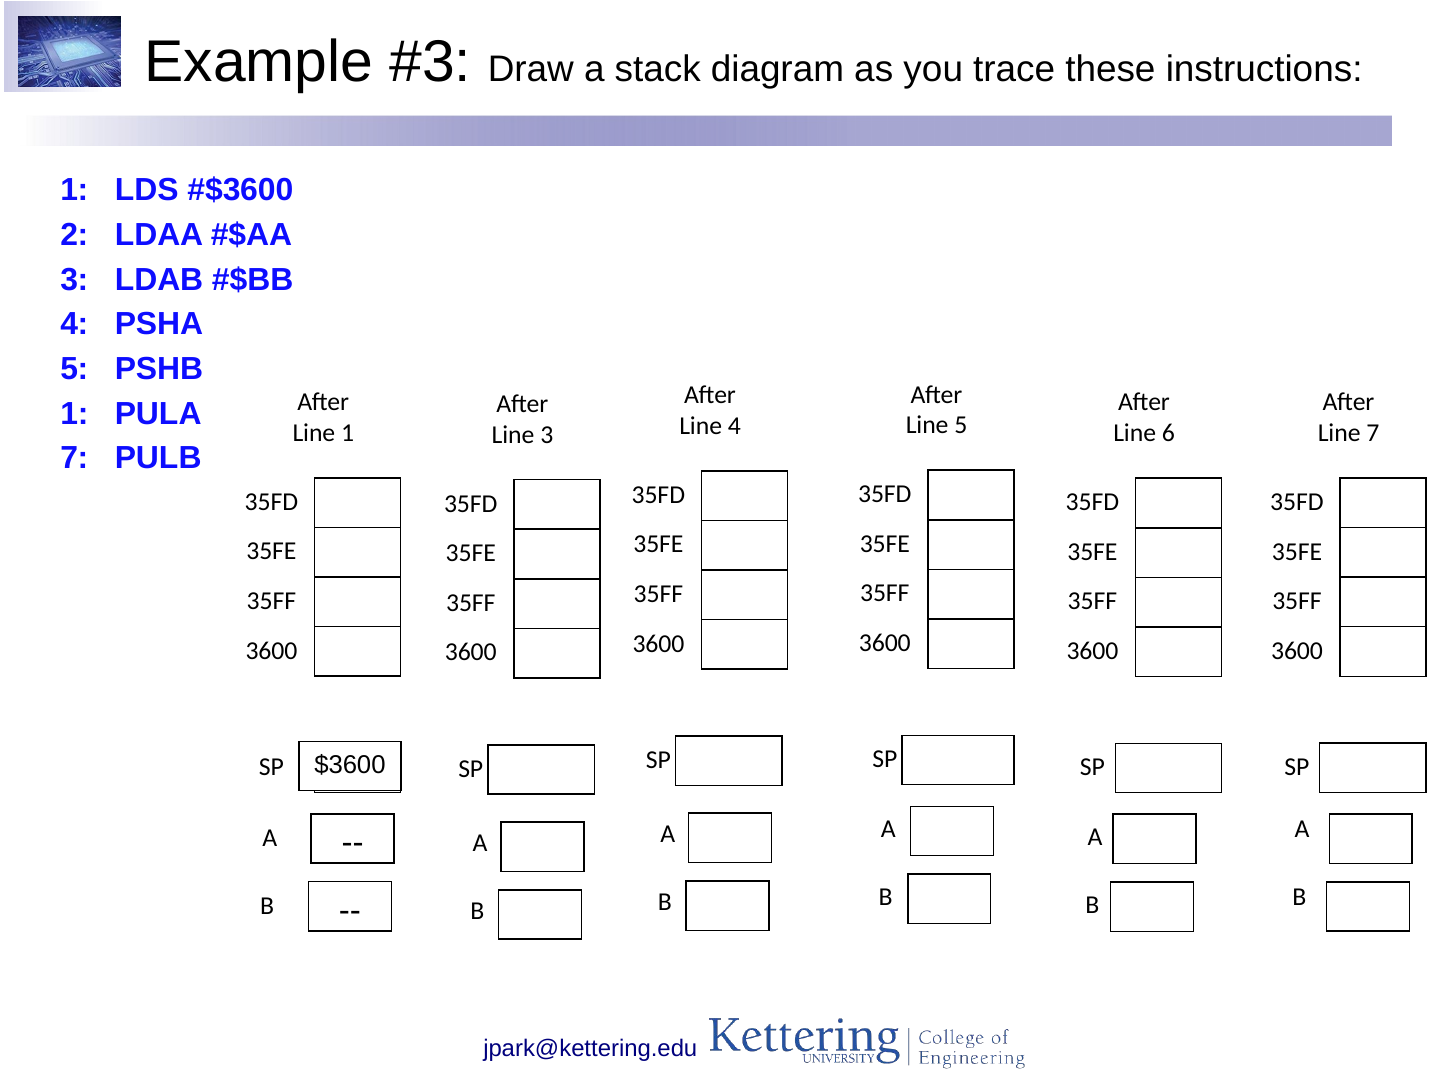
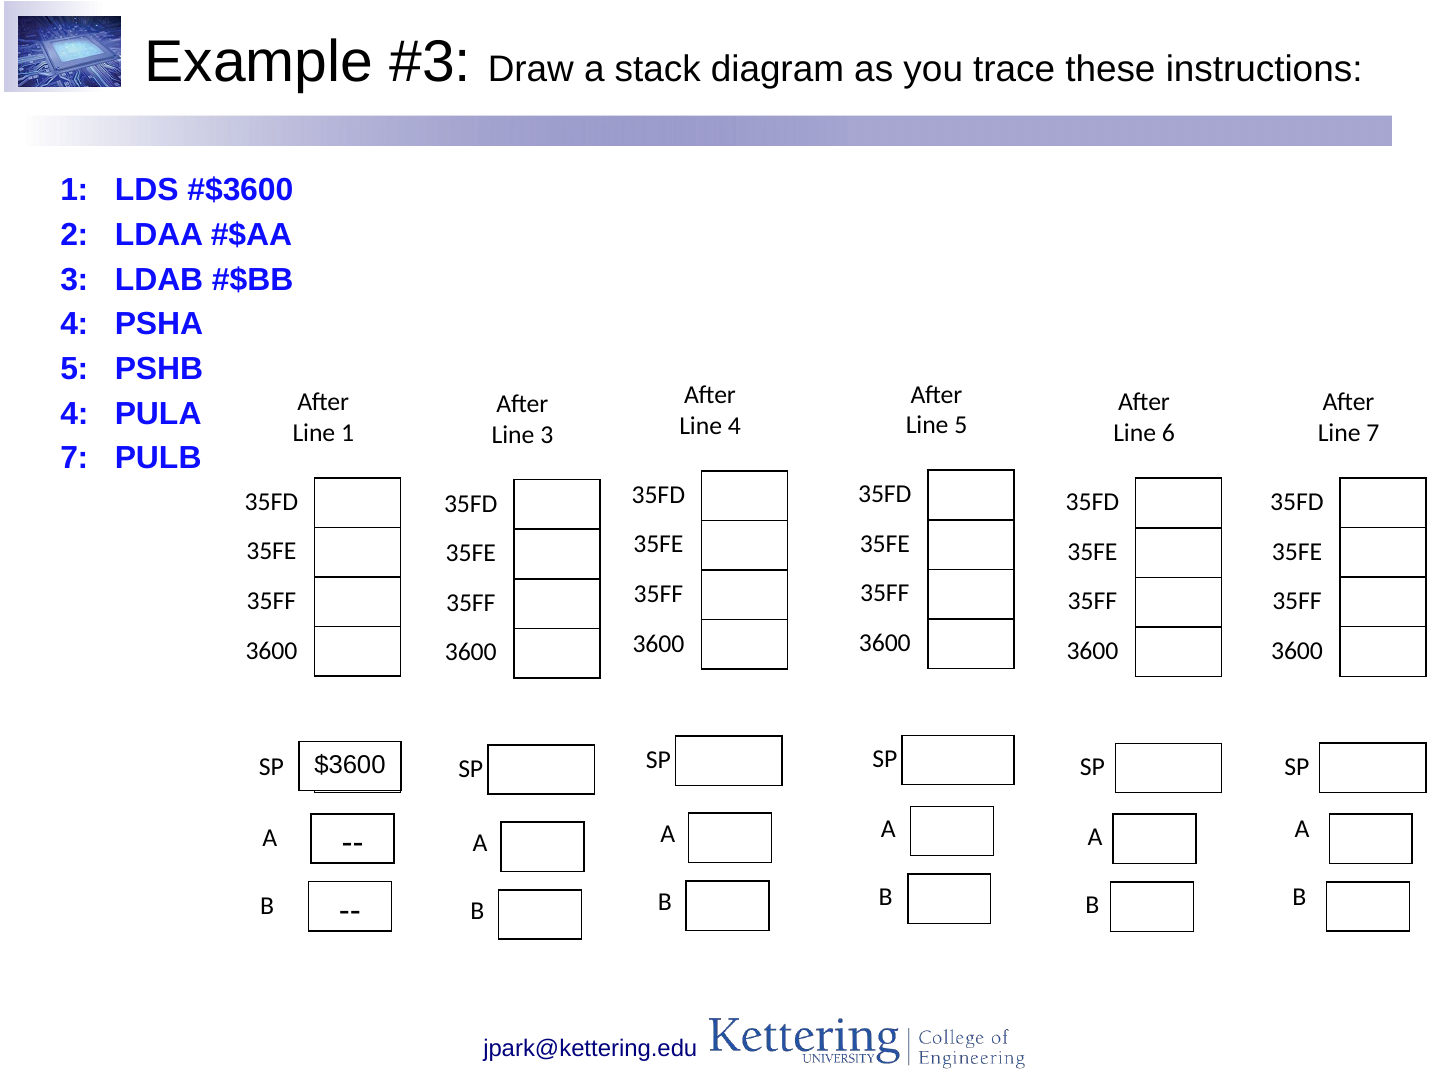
1: 1 -> 4 (74, 414)
